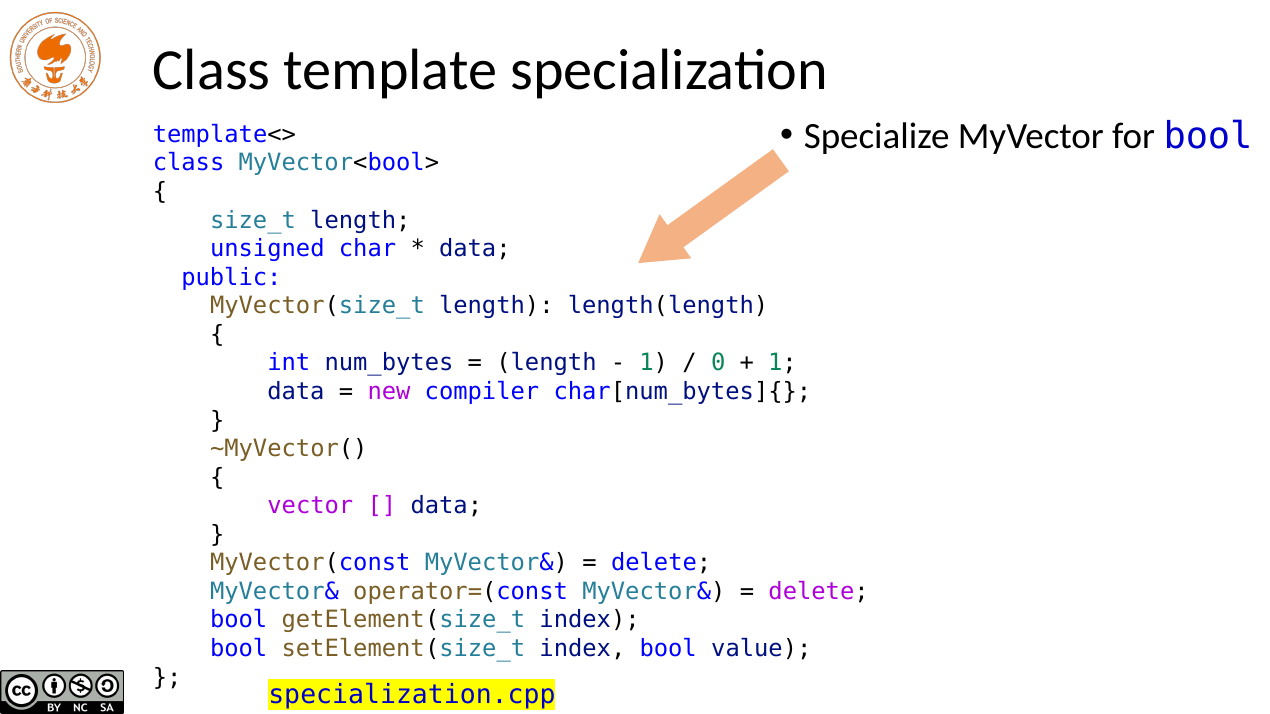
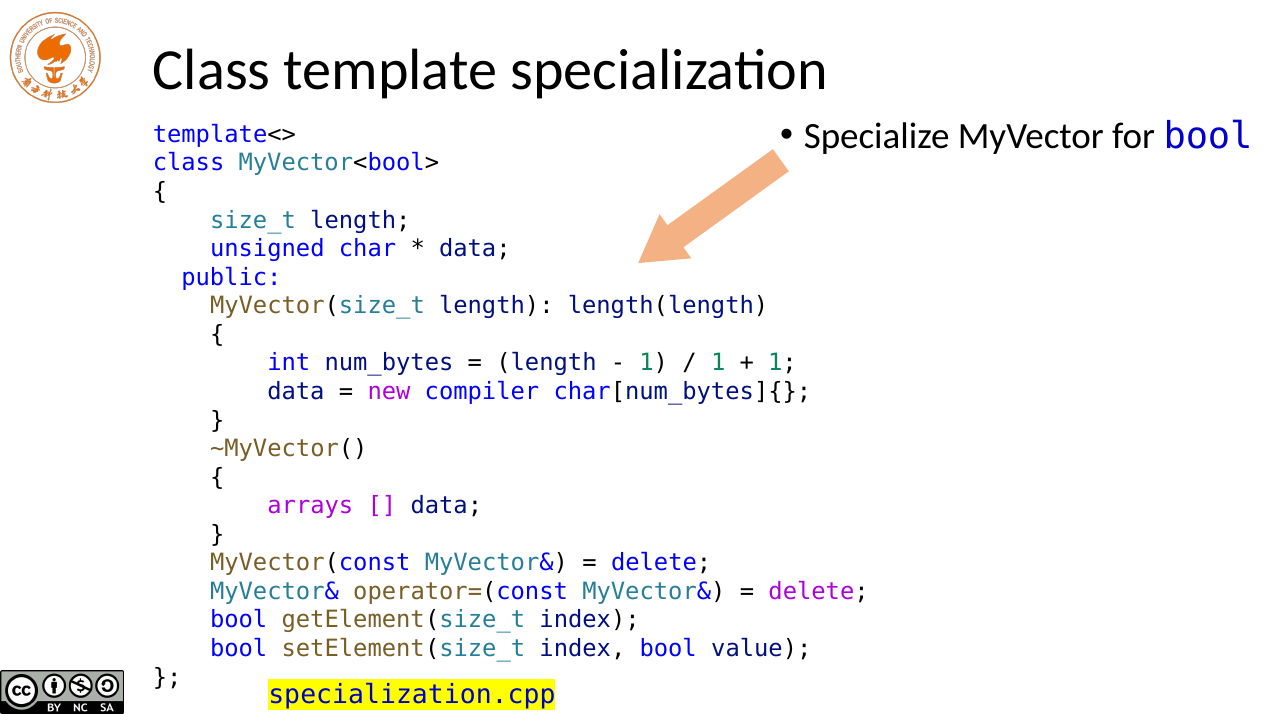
0: 0 -> 1 (718, 363)
vector: vector -> arrays (310, 506)
